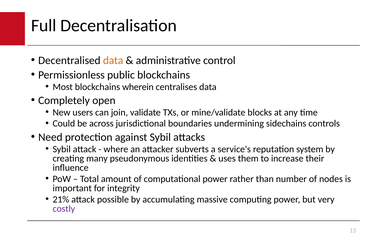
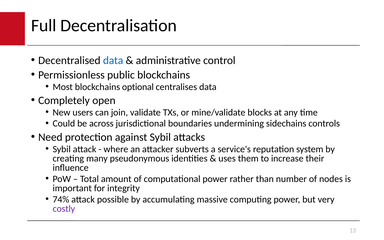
data colour: orange -> blue (113, 60)
wherein: wherein -> optional (138, 87)
21%: 21% -> 74% (61, 199)
